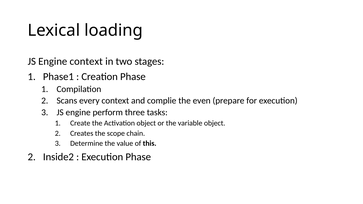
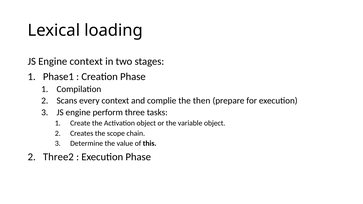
even: even -> then (202, 101)
Inside2: Inside2 -> Three2 (58, 157)
